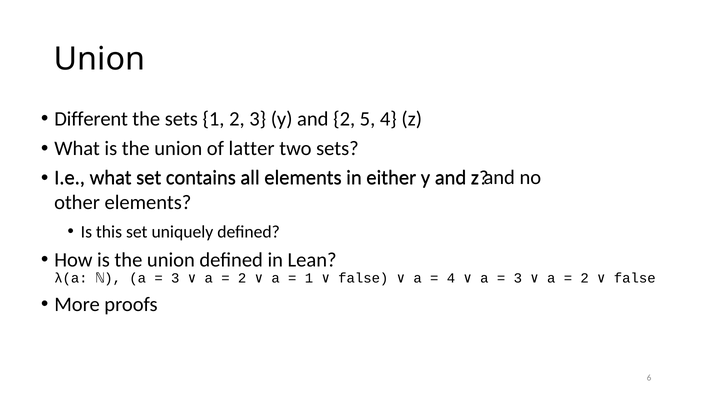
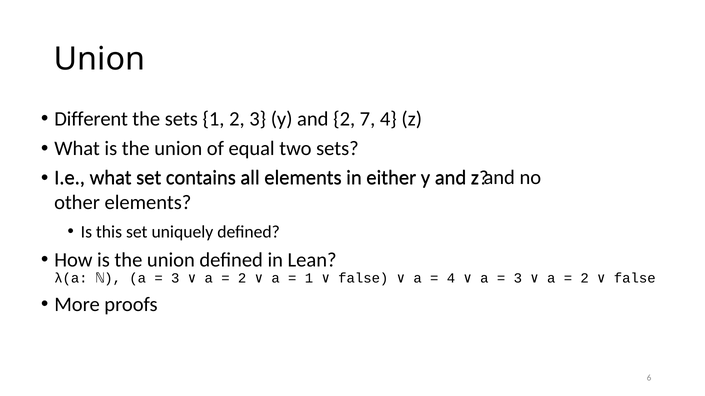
5: 5 -> 7 (368, 119)
latter: latter -> equal (252, 149)
